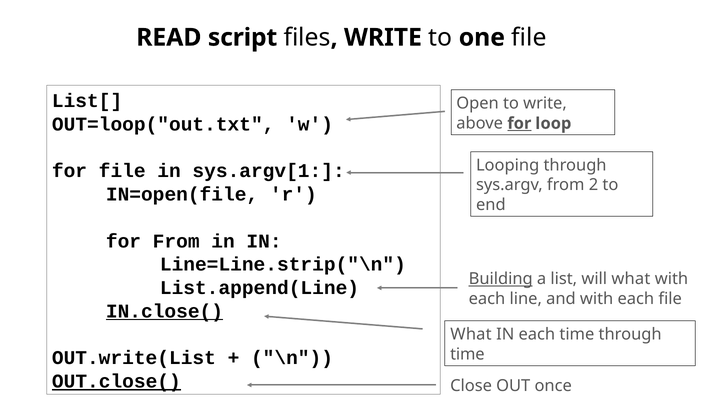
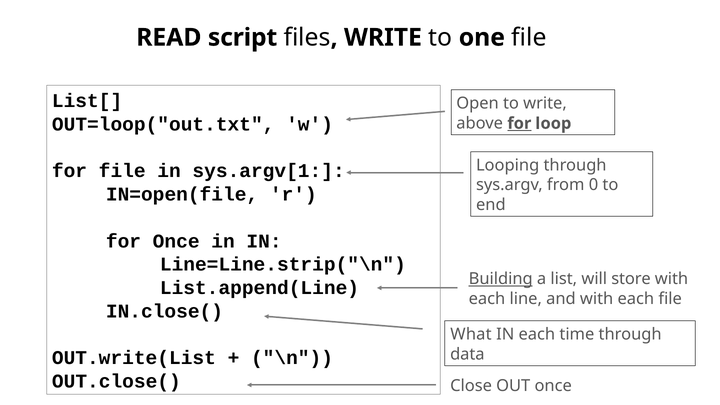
2: 2 -> 0 (593, 185)
for From: From -> Once (176, 241)
will what: what -> store (631, 279)
IN.close( underline: present -> none (164, 311)
time: time -> data (467, 354)
OUT.close( underline: present -> none (116, 381)
